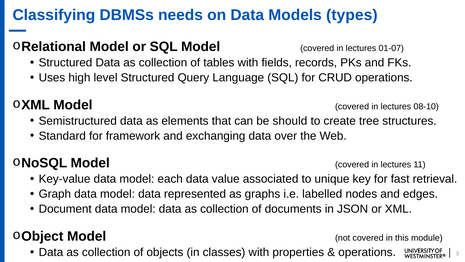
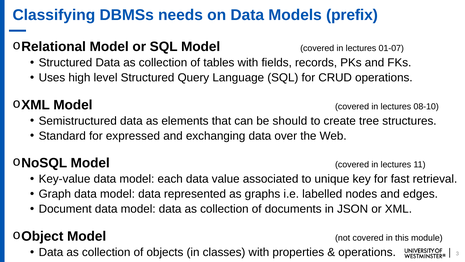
types: types -> prefix (352, 15)
framework: framework -> expressed (133, 136)
